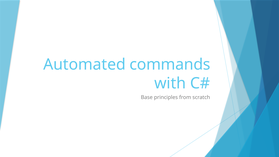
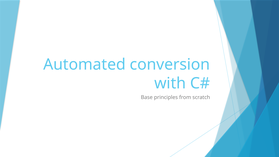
commands: commands -> conversion (170, 64)
